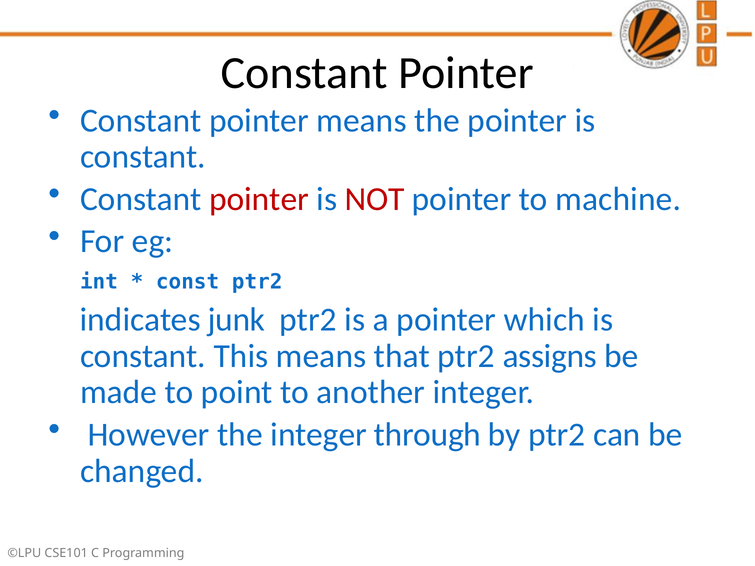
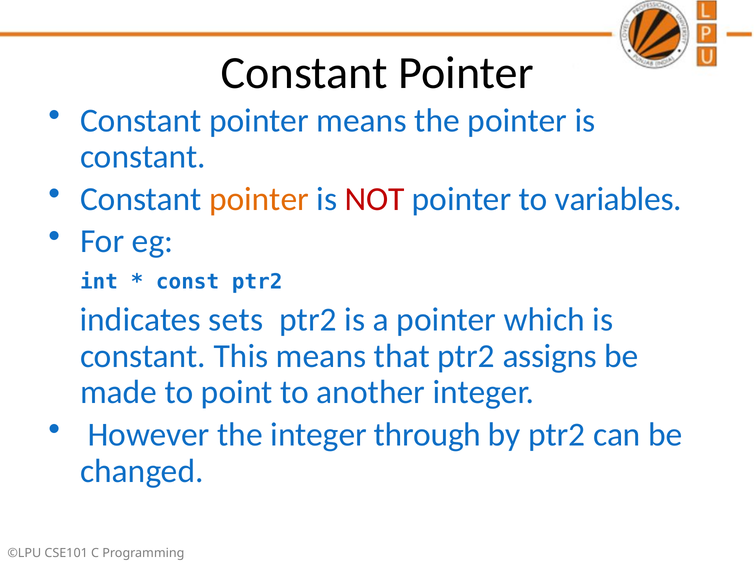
pointer colour: red -> orange (259, 199)
machine: machine -> variables (618, 199)
junk: junk -> sets (236, 320)
